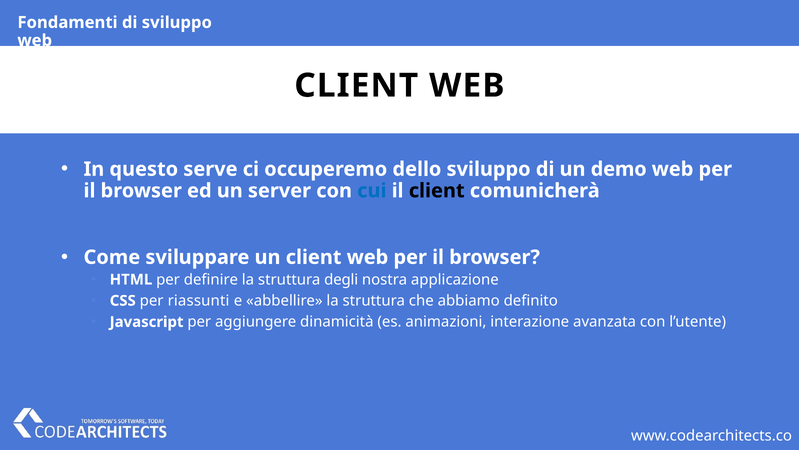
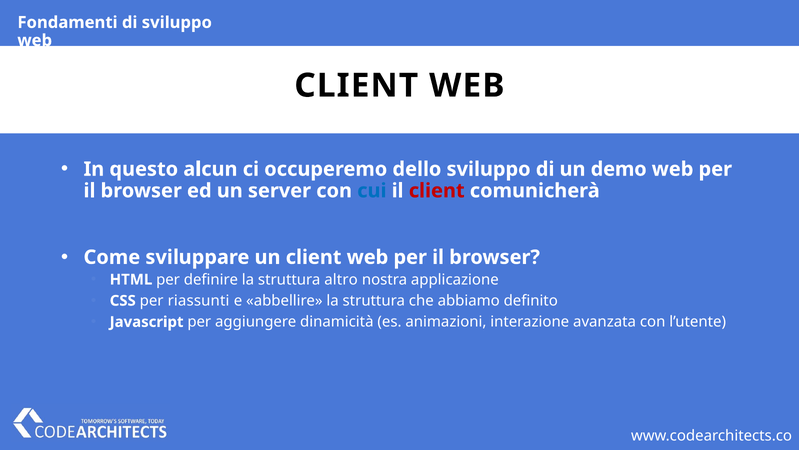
serve: serve -> alcun (210, 169)
client colour: black -> red (437, 191)
degli: degli -> altro (341, 279)
